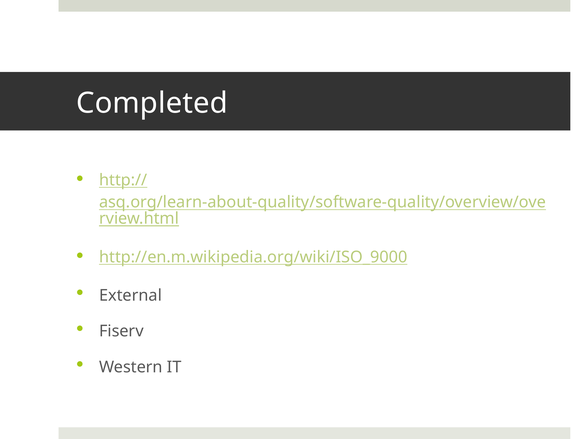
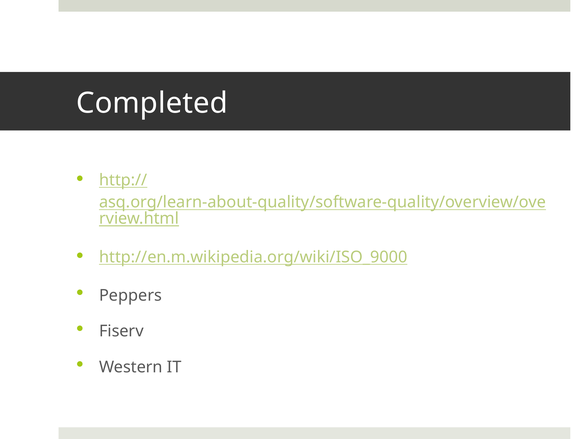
External: External -> Peppers (130, 295)
